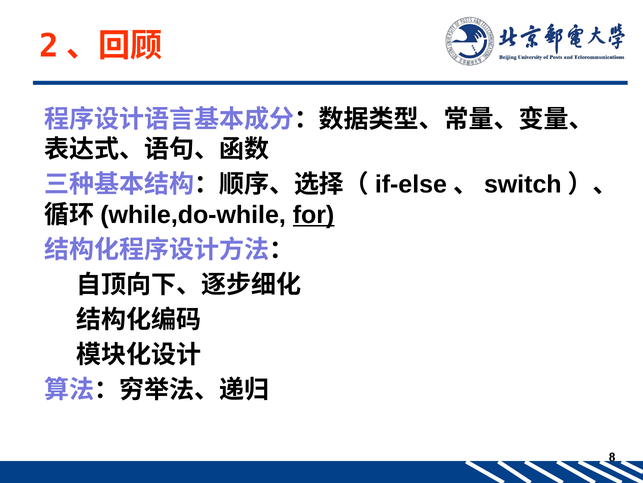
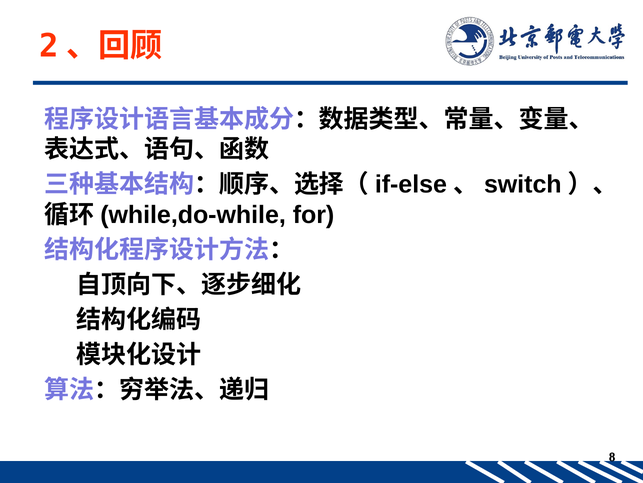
for underline: present -> none (314, 214)
